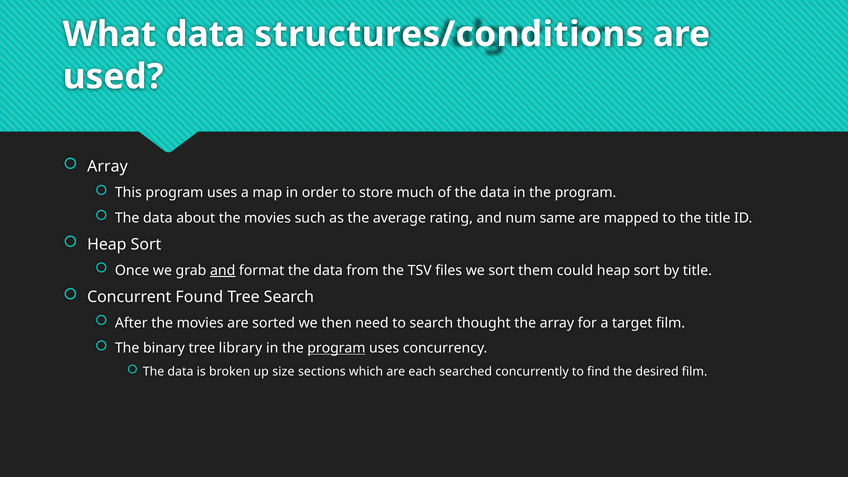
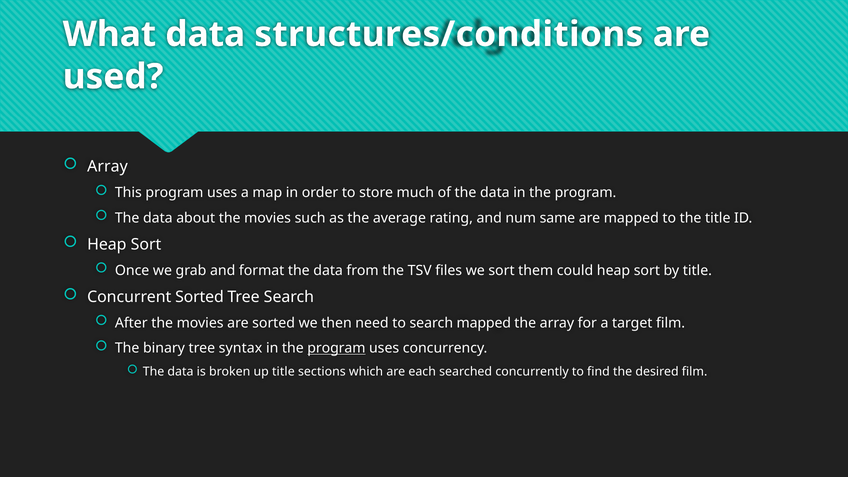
and underline: present -> none (223, 270)
Concurrent Found: Found -> Sorted (199, 297)
search thought: thought -> mapped (484, 323)
library: library -> syntax (241, 348)
up size: size -> title (283, 372)
